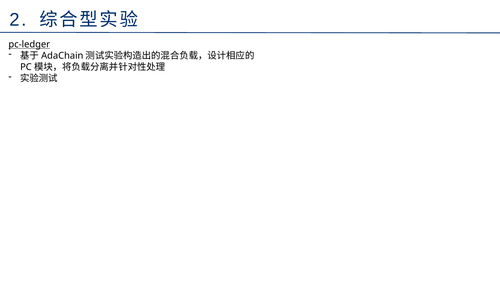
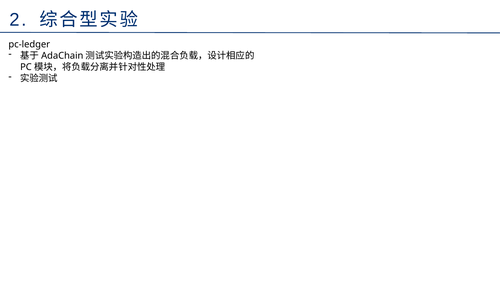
pc-ledger underline: present -> none (29, 44)
